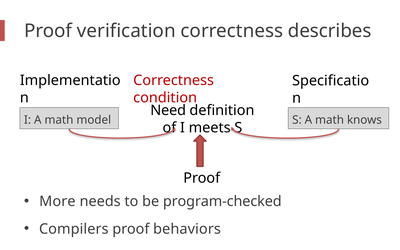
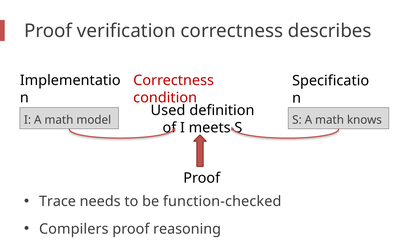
Need: Need -> Used (168, 110)
More: More -> Trace (57, 201)
program-checked: program-checked -> function-checked (222, 201)
behaviors: behaviors -> reasoning (187, 229)
